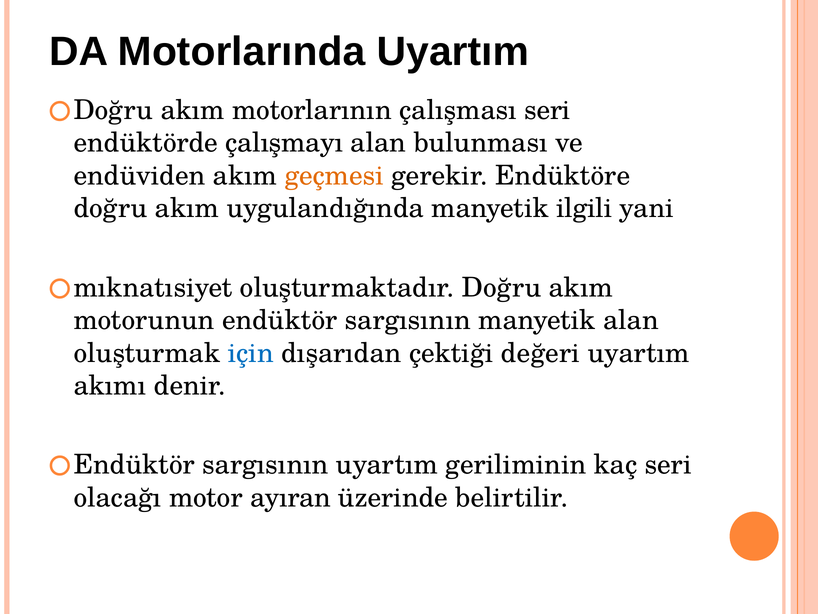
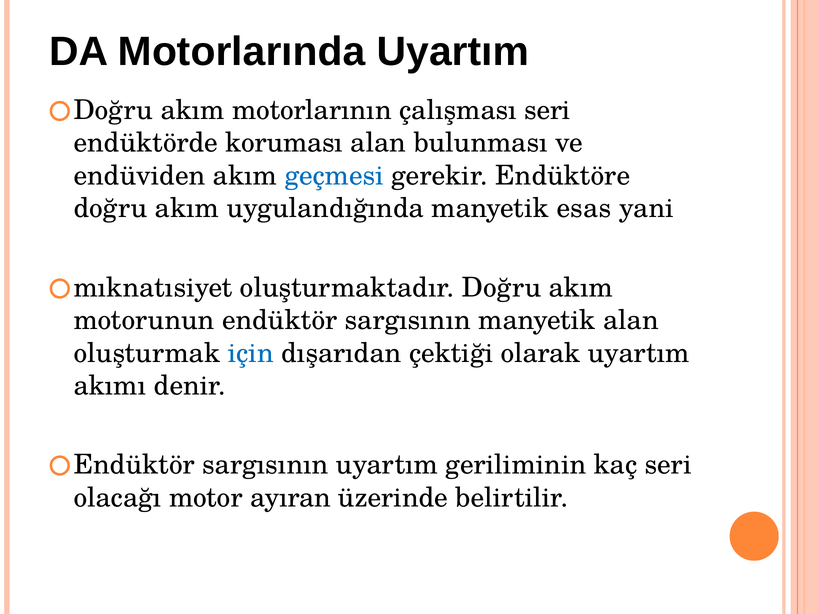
çalışmayı: çalışmayı -> koruması (284, 143)
geçmesi colour: orange -> blue (334, 176)
ilgili: ilgili -> esas (584, 208)
değeri: değeri -> olarak (541, 353)
